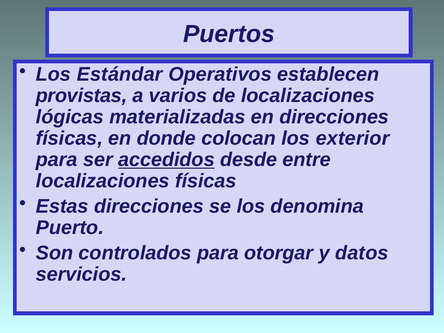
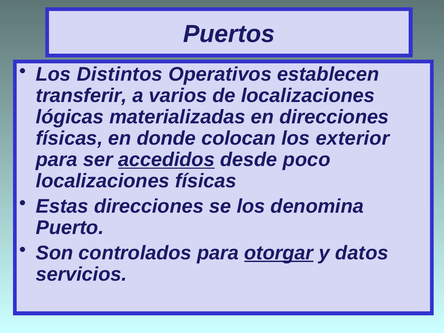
Estándar: Estándar -> Distintos (120, 74)
provistas: provistas -> transferir (81, 96)
entre: entre -> poco (307, 160)
otorgar underline: none -> present (279, 253)
